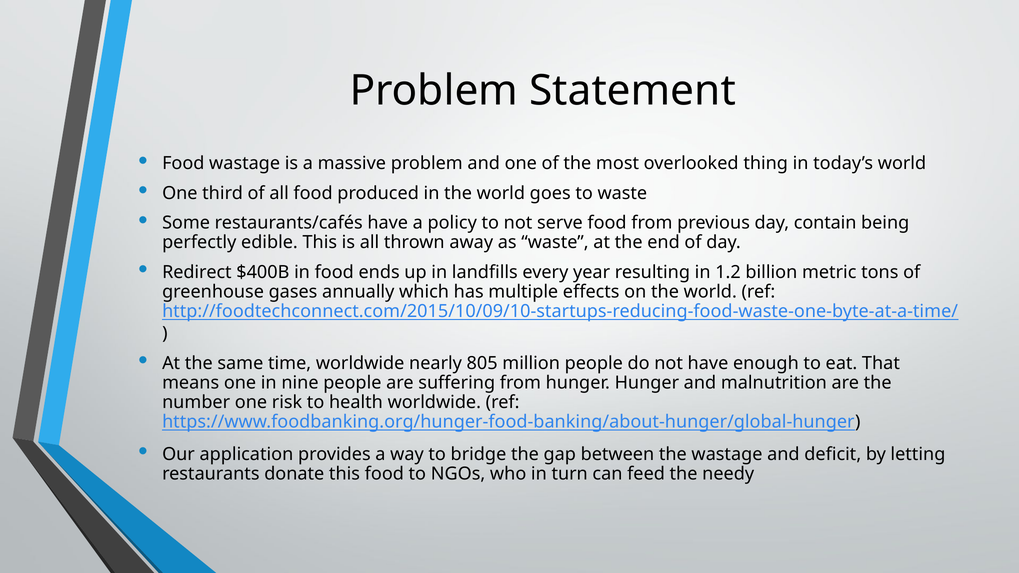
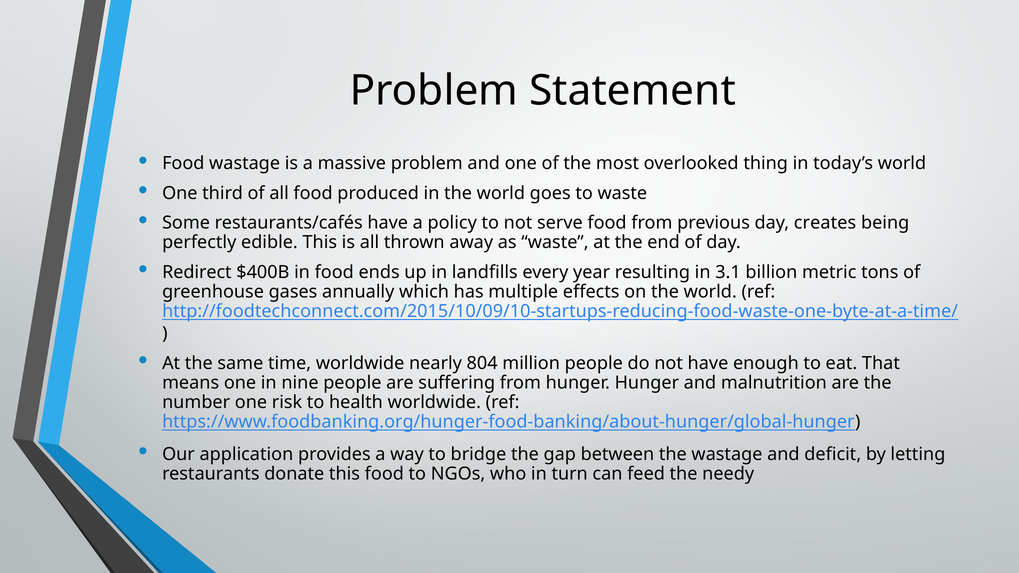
contain: contain -> creates (825, 223)
1.2: 1.2 -> 3.1 (728, 272)
805: 805 -> 804 (482, 363)
